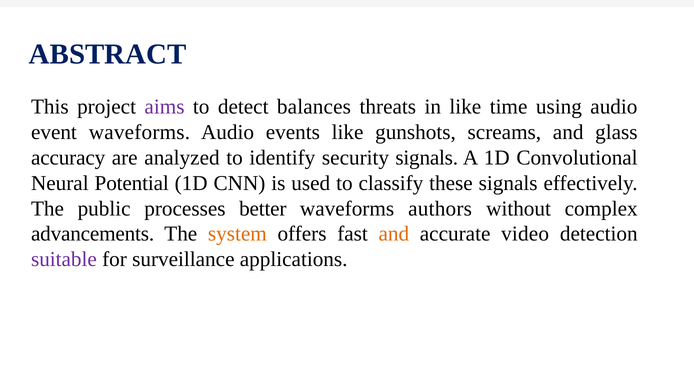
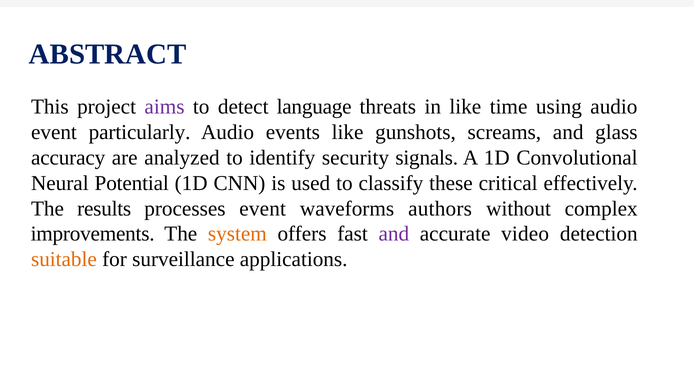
balances: balances -> language (314, 107)
event waveforms: waveforms -> particularly (140, 132)
these signals: signals -> critical (508, 183)
public: public -> results (104, 209)
processes better: better -> event (263, 209)
advancements: advancements -> improvements (93, 234)
and colour: orange -> purple (394, 234)
suitable colour: purple -> orange (64, 260)
